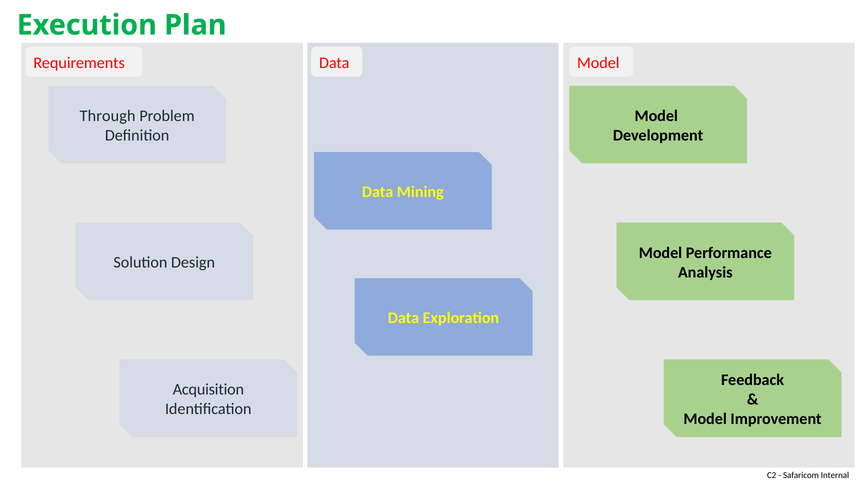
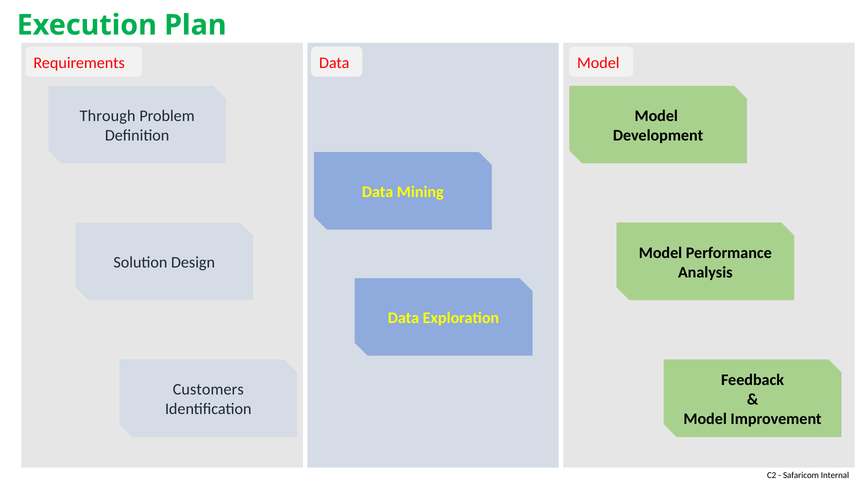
Acquisition: Acquisition -> Customers (208, 389)
